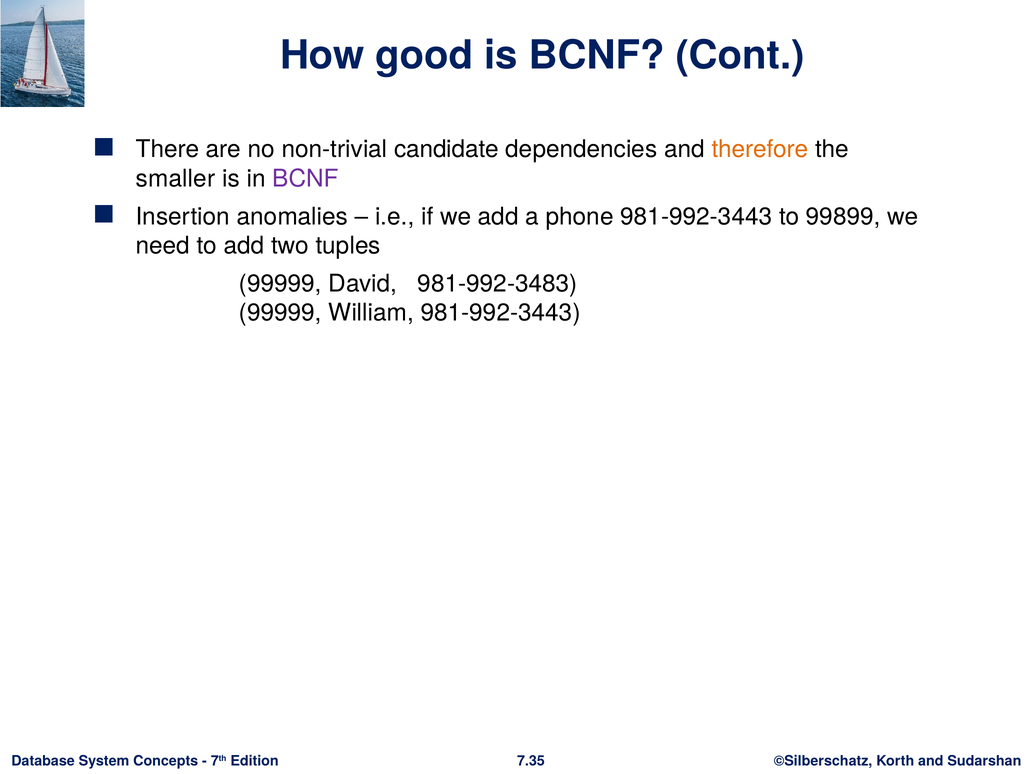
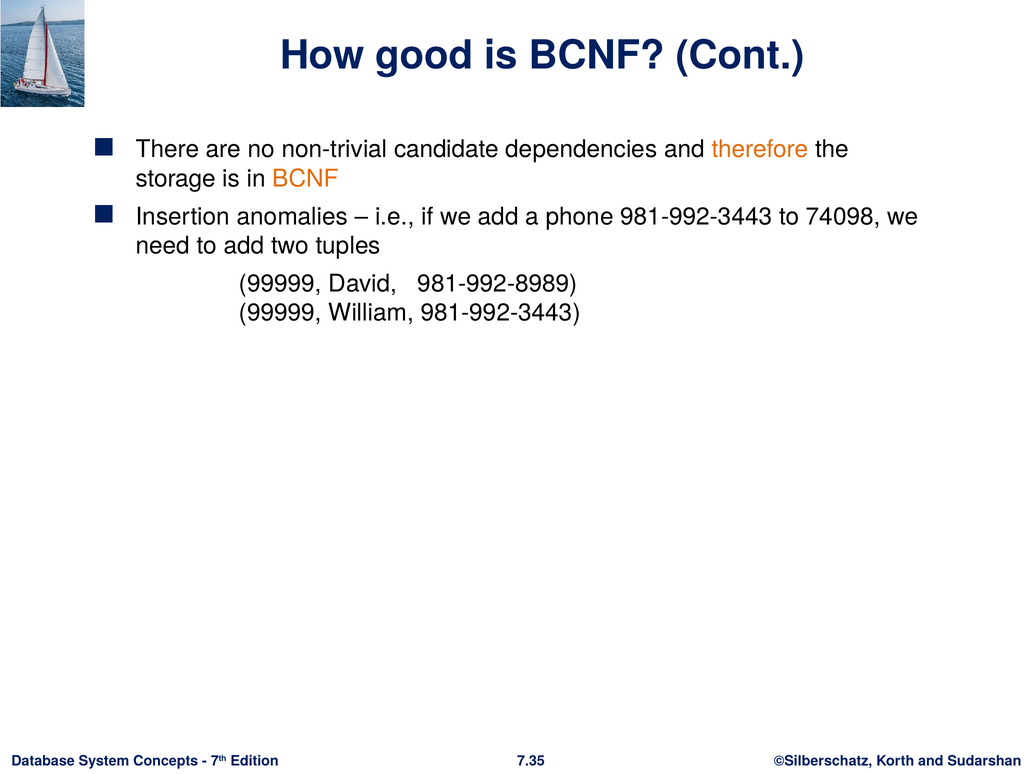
smaller: smaller -> storage (176, 179)
BCNF colour: purple -> orange (306, 179)
99899: 99899 -> 74098 (843, 216)
981-992-3483: 981-992-3483 -> 981-992-8989 (498, 284)
